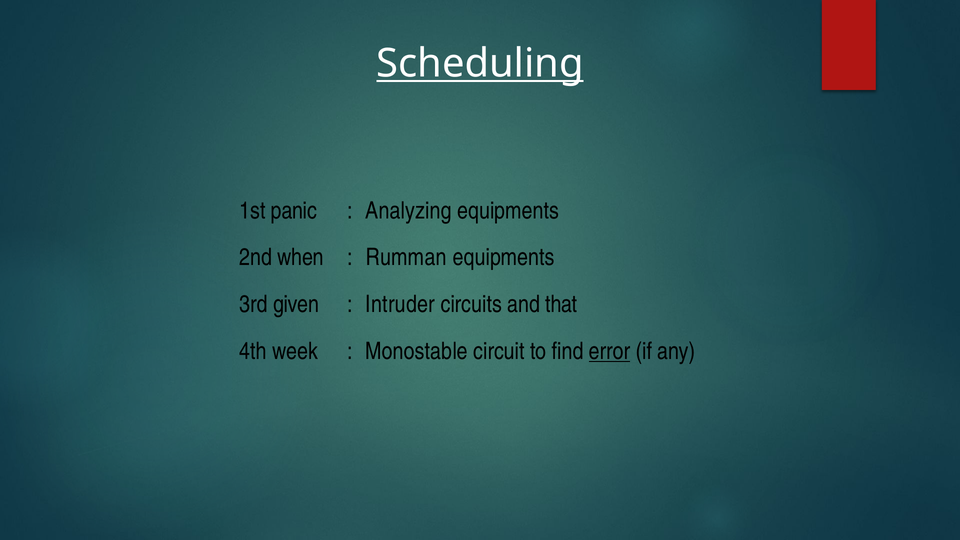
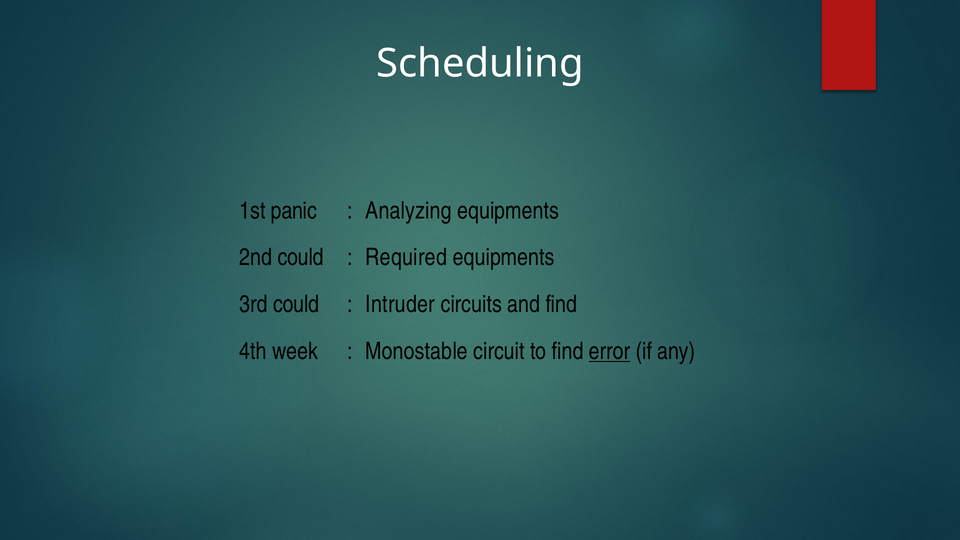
Scheduling underline: present -> none (480, 64)
2nd when: when -> could (301, 258)
Rumman: Rumman -> Required (406, 258)
3rd given: given -> could (296, 304)
and that: that -> find (561, 304)
